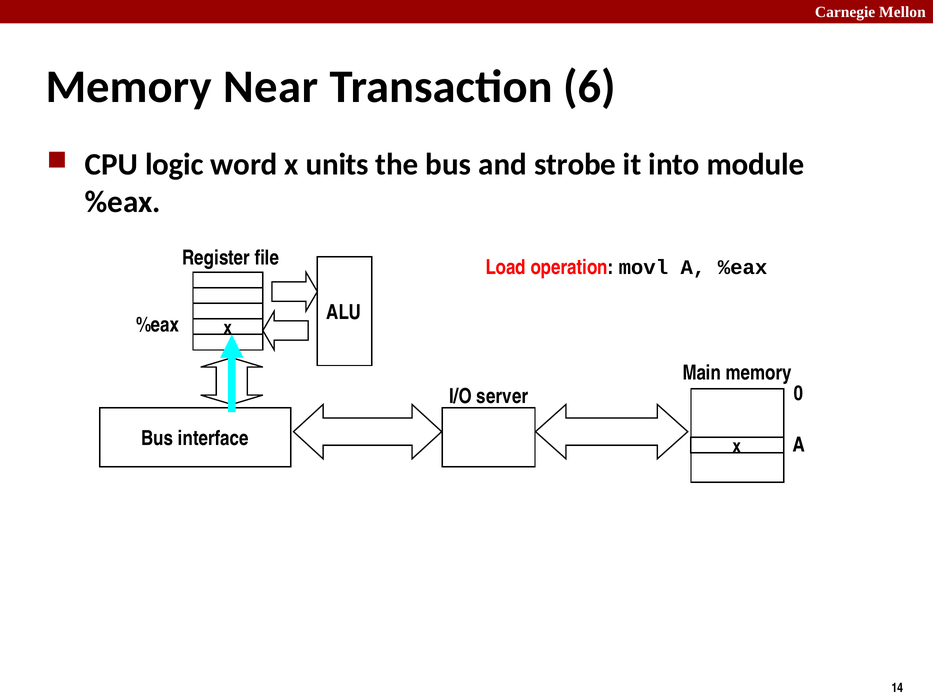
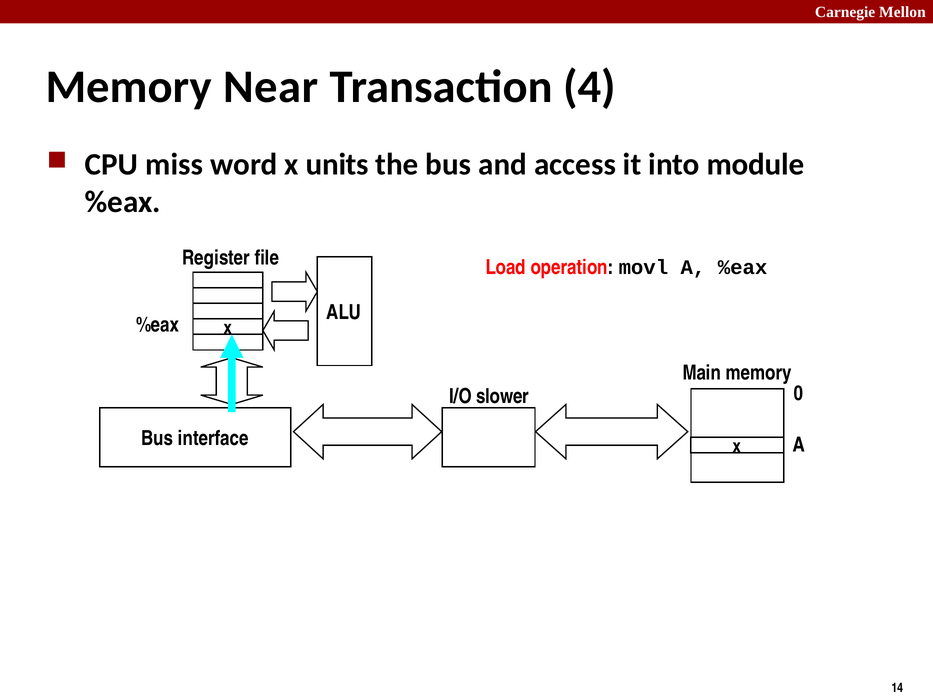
6: 6 -> 4 (589, 87)
logic: logic -> miss (174, 165)
strobe: strobe -> access (575, 165)
server: server -> slower (503, 396)
